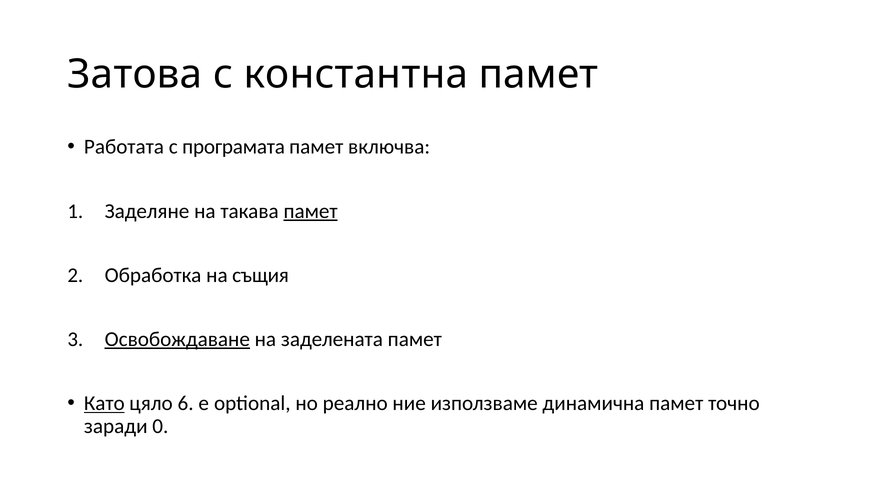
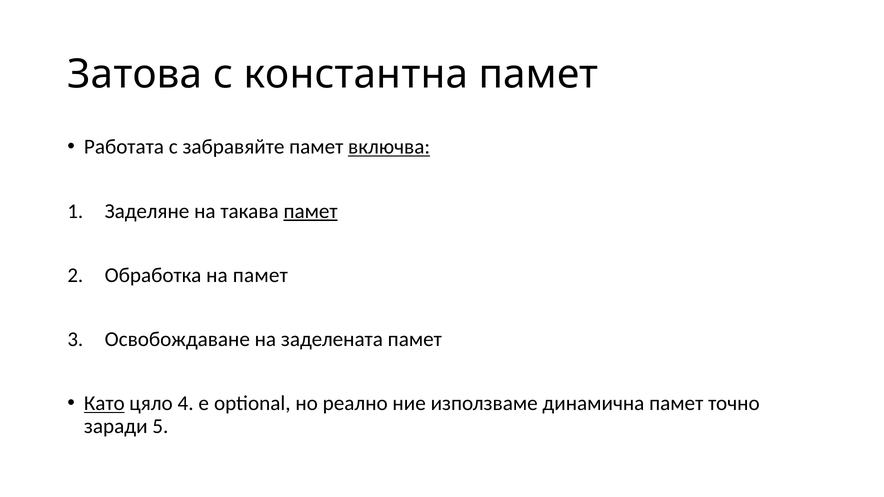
програмата: програмата -> забравяйте (233, 147)
включва underline: none -> present (389, 147)
на същия: същия -> памет (260, 275)
Освобождаване underline: present -> none (177, 339)
6: 6 -> 4 (186, 404)
0: 0 -> 5 (160, 426)
